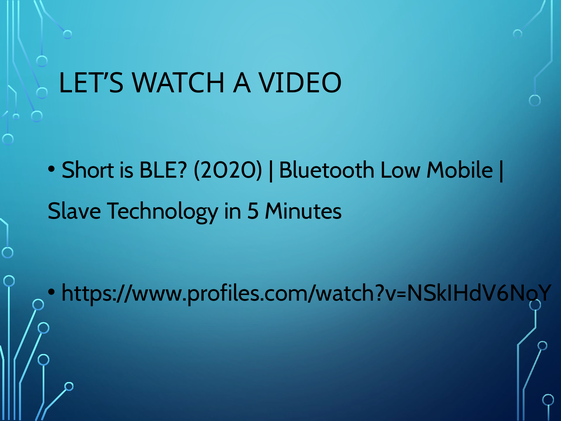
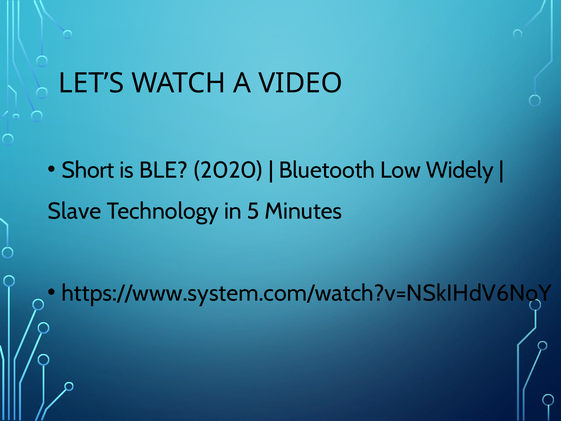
Mobile: Mobile -> Widely (460, 170)
https://www.profiles.com/watch?v=NSkIHdV6NoY: https://www.profiles.com/watch?v=NSkIHdV6NoY -> https://www.system.com/watch?v=NSkIHdV6NoY (306, 293)
